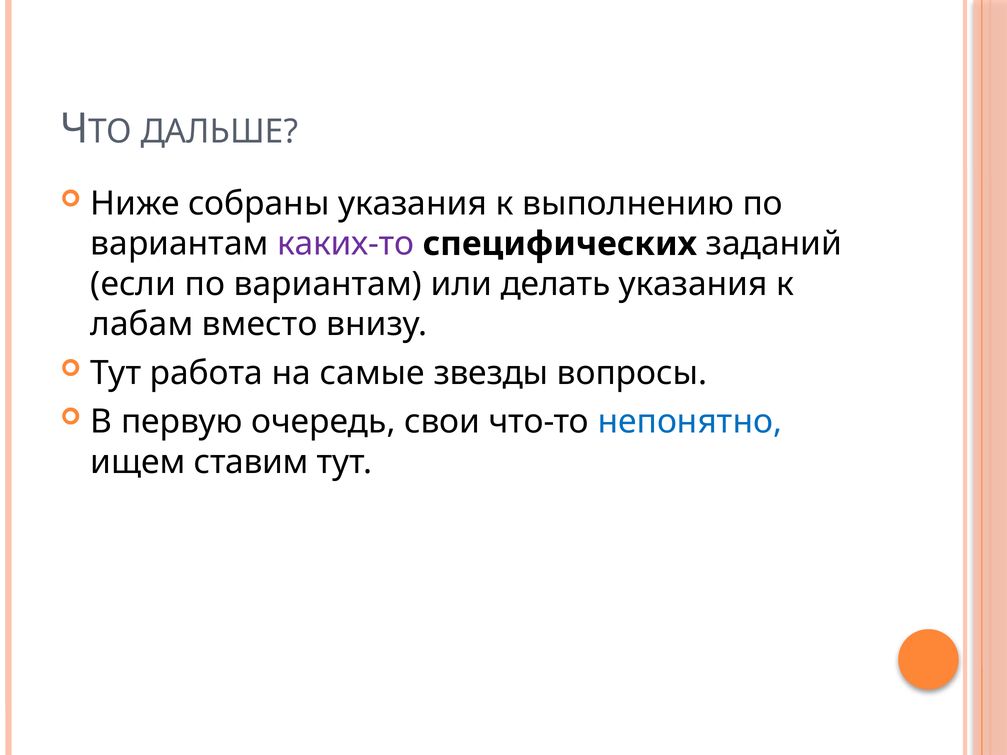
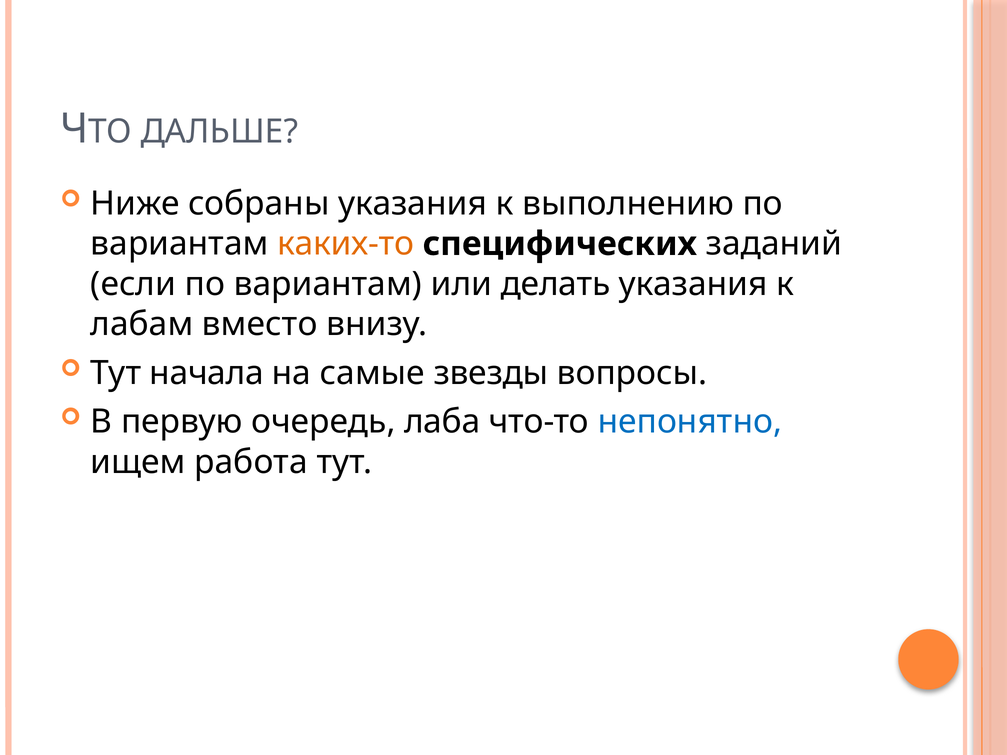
каких-то colour: purple -> orange (346, 244)
работа: работа -> начала (207, 373)
свои: свои -> лаба (442, 422)
ставим: ставим -> работа (251, 462)
